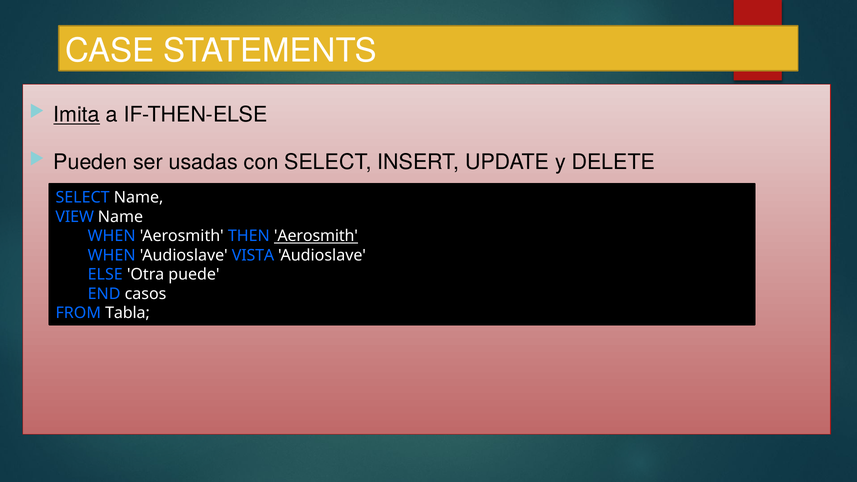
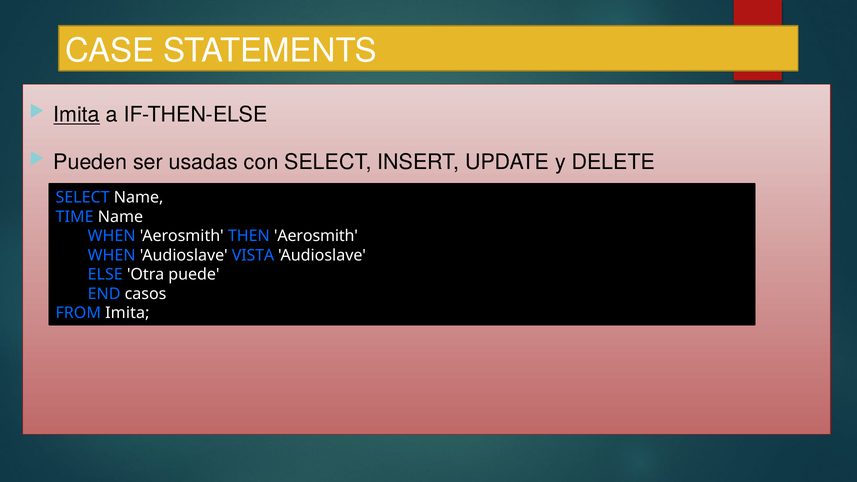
VIEW: VIEW -> TIME (75, 217)
Aerosmith underline: present -> none (316, 236)
FROM Tabla: Tabla -> Imita (127, 313)
